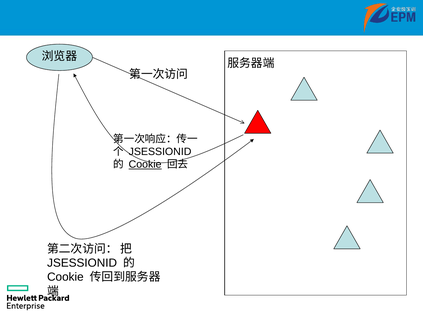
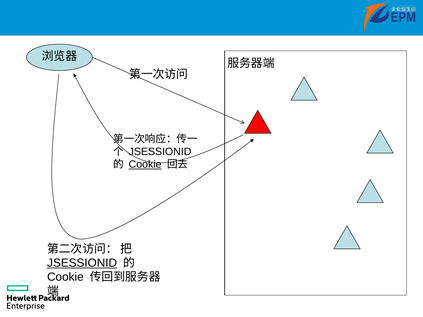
JSESSIONID underline: none -> present (82, 263)
